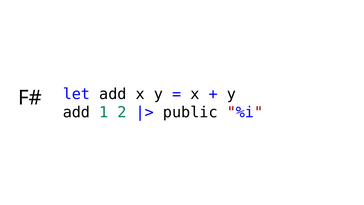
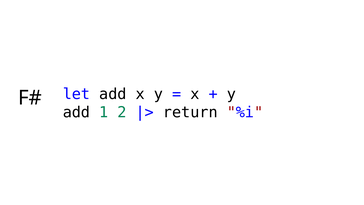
public: public -> return (190, 112)
